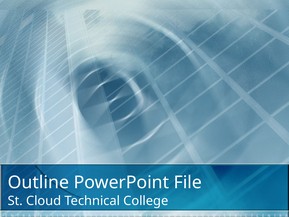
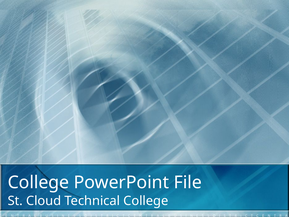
Outline: Outline -> College (38, 182)
